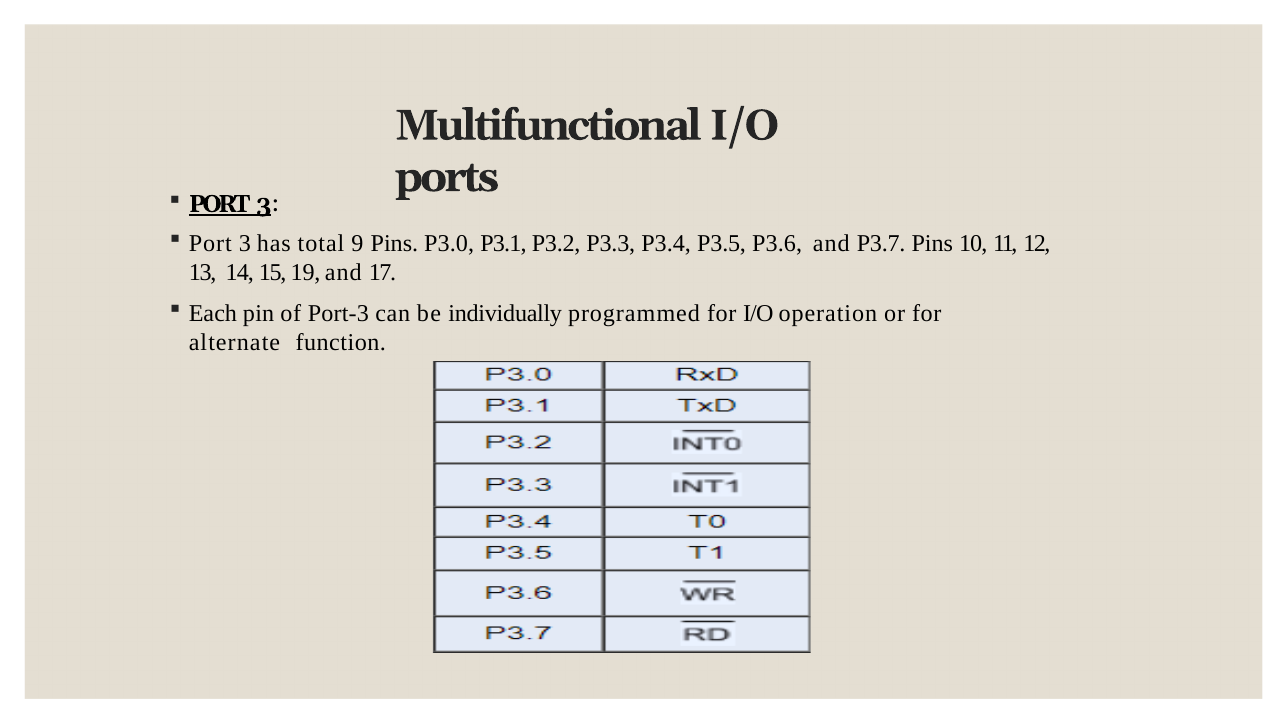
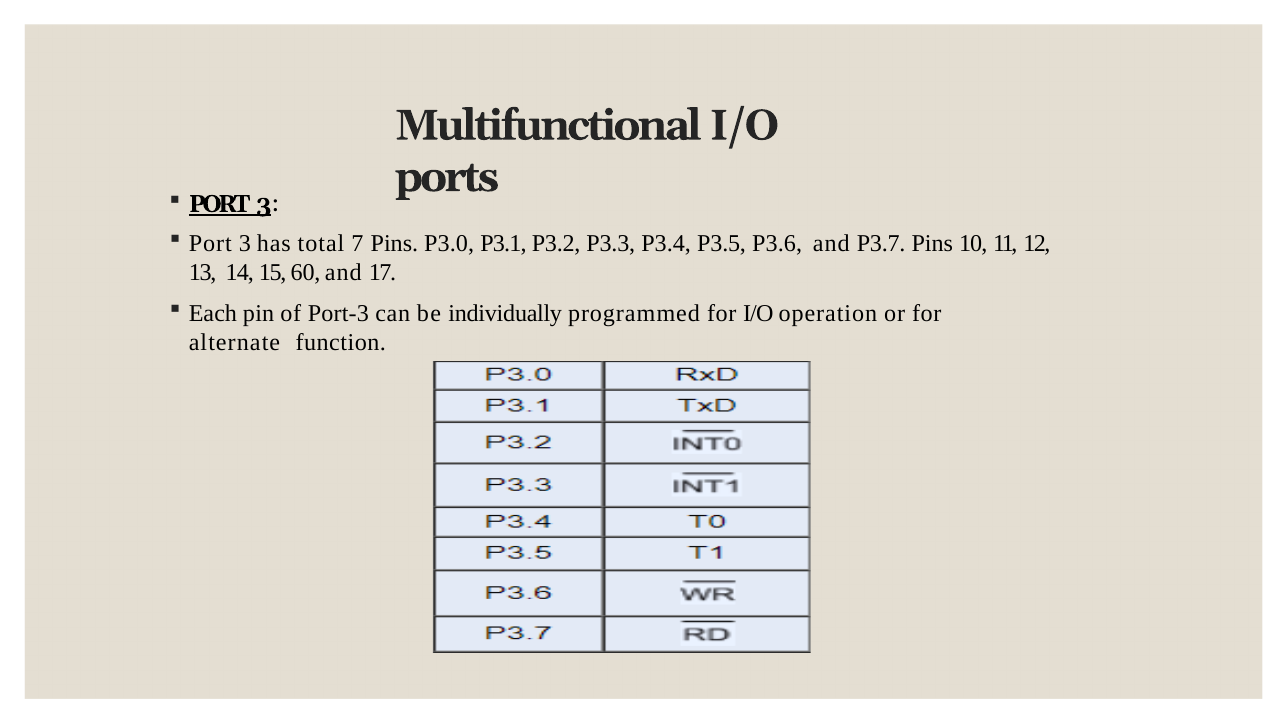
9: 9 -> 7 (357, 244)
19: 19 -> 60 (306, 273)
